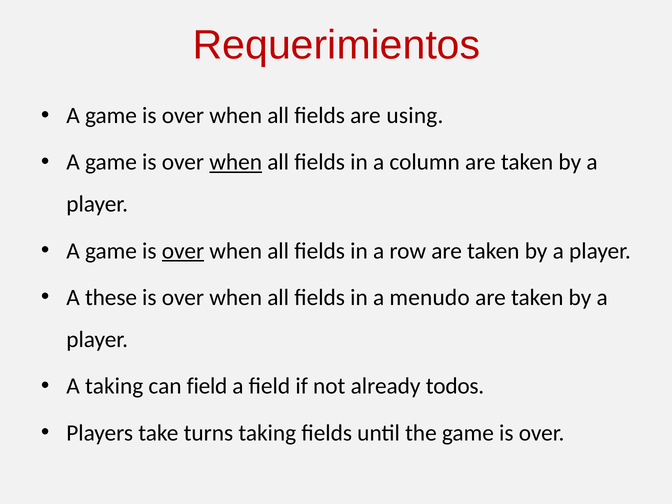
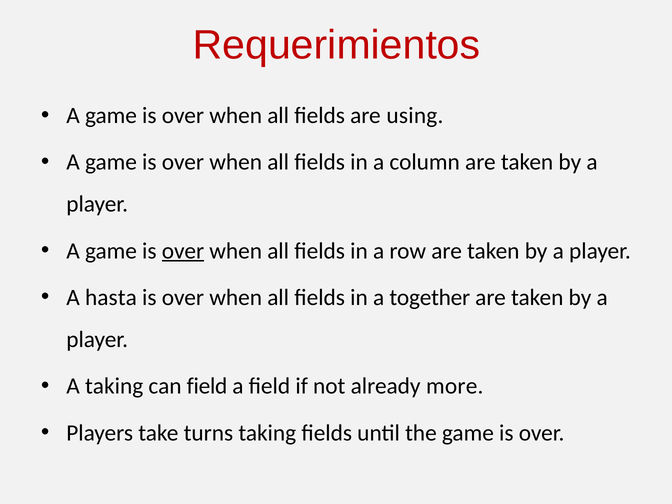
when underline: present -> none (236, 162)
these: these -> hasta (111, 298)
menudo: menudo -> together (430, 298)
todos: todos -> more (455, 386)
